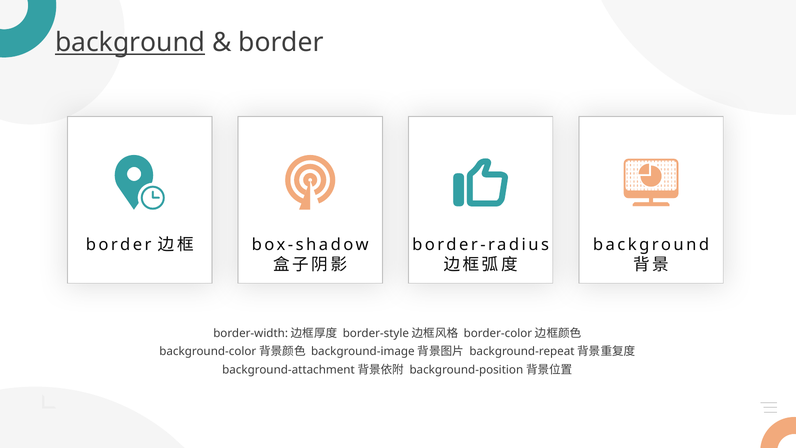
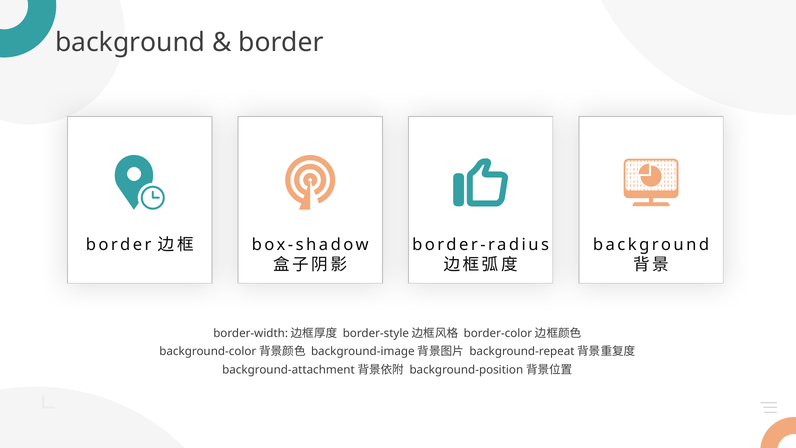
background underline: present -> none (130, 43)
